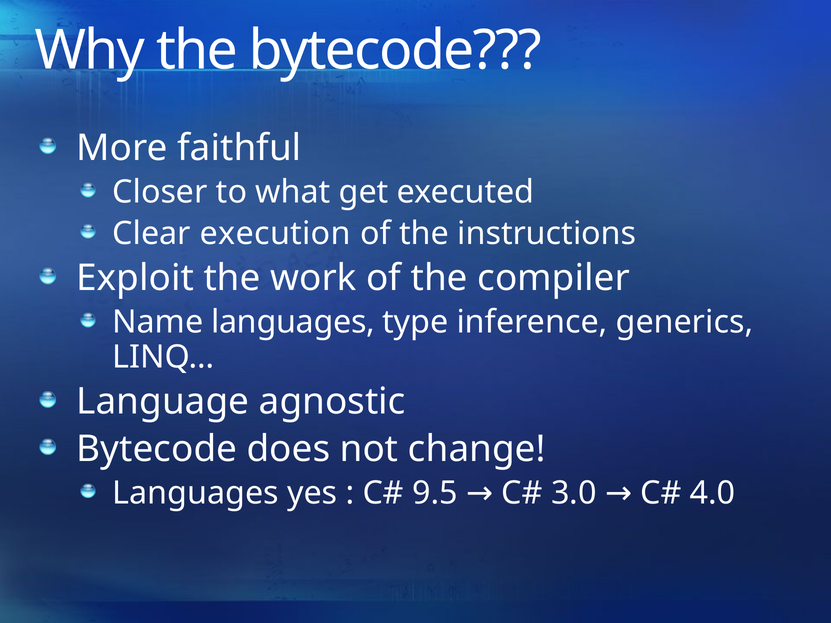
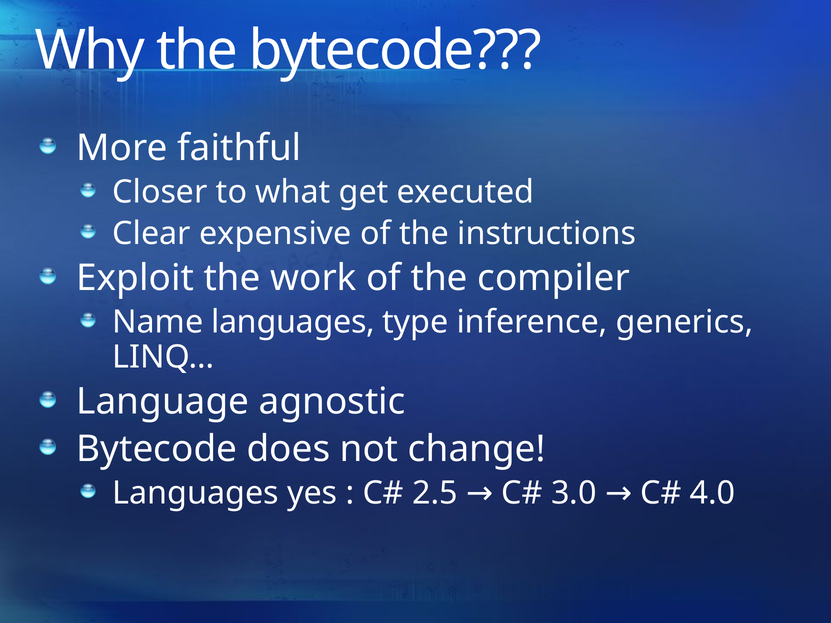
execution: execution -> expensive (275, 233)
9.5: 9.5 -> 2.5 (435, 493)
